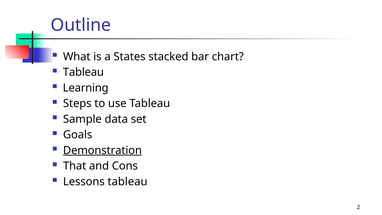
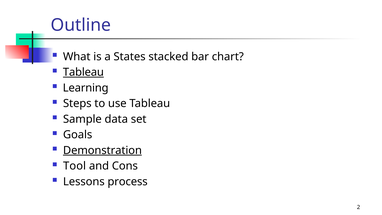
Tableau underline: none -> present (83, 72)
That: That -> Tool (75, 166)
Lessons tableau: tableau -> process (128, 182)
